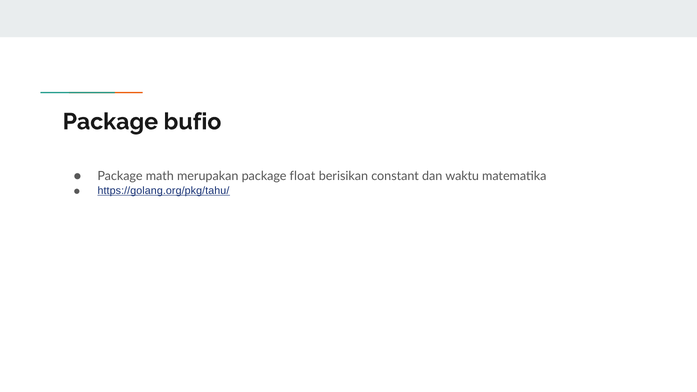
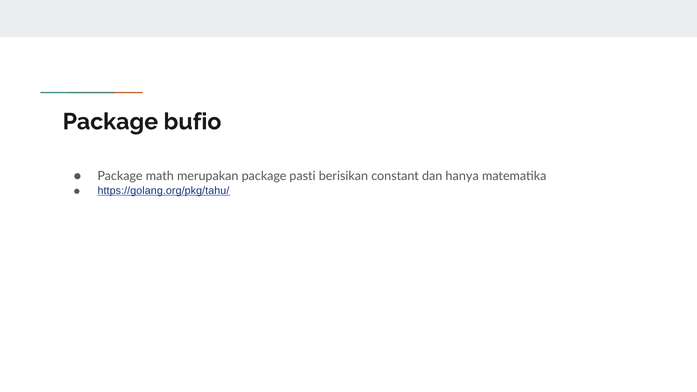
float: float -> pasti (302, 176)
waktu: waktu -> hanya (462, 176)
